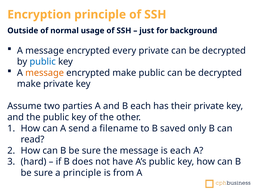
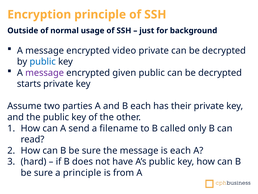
every: every -> video (124, 50)
message colour: orange -> purple (45, 73)
encrypted make: make -> given (124, 73)
make: make -> starts (29, 84)
saved: saved -> called (173, 128)
